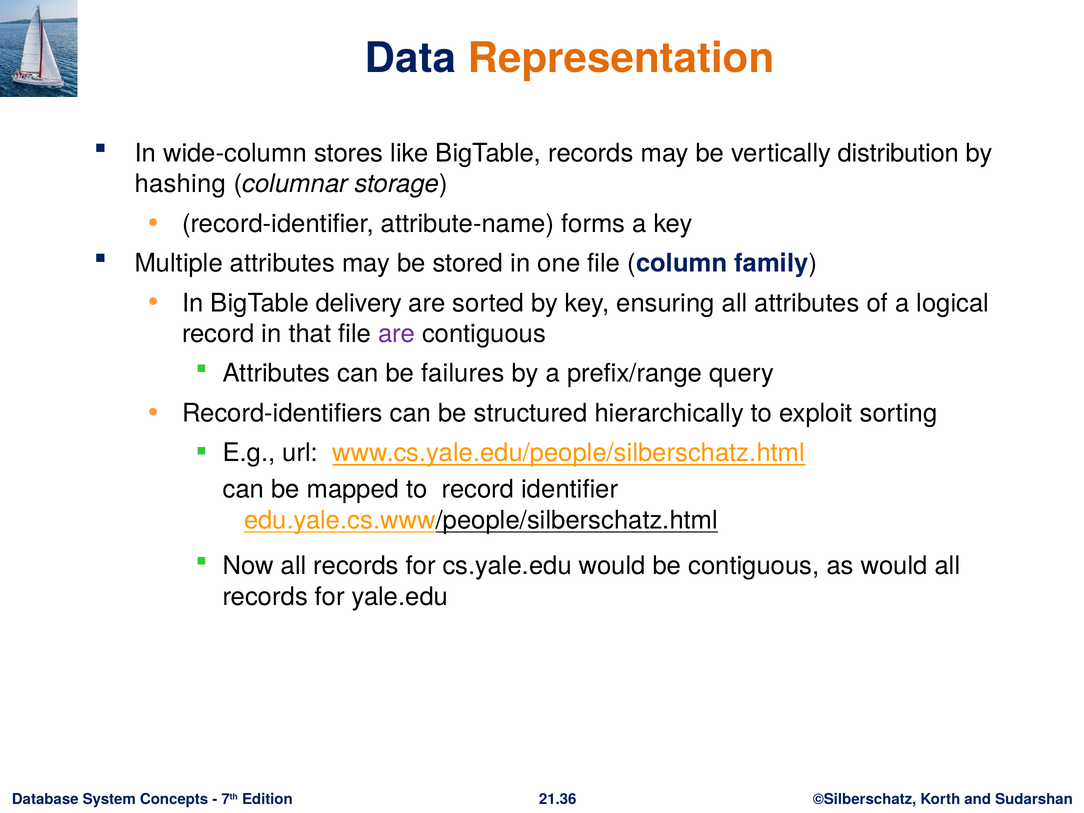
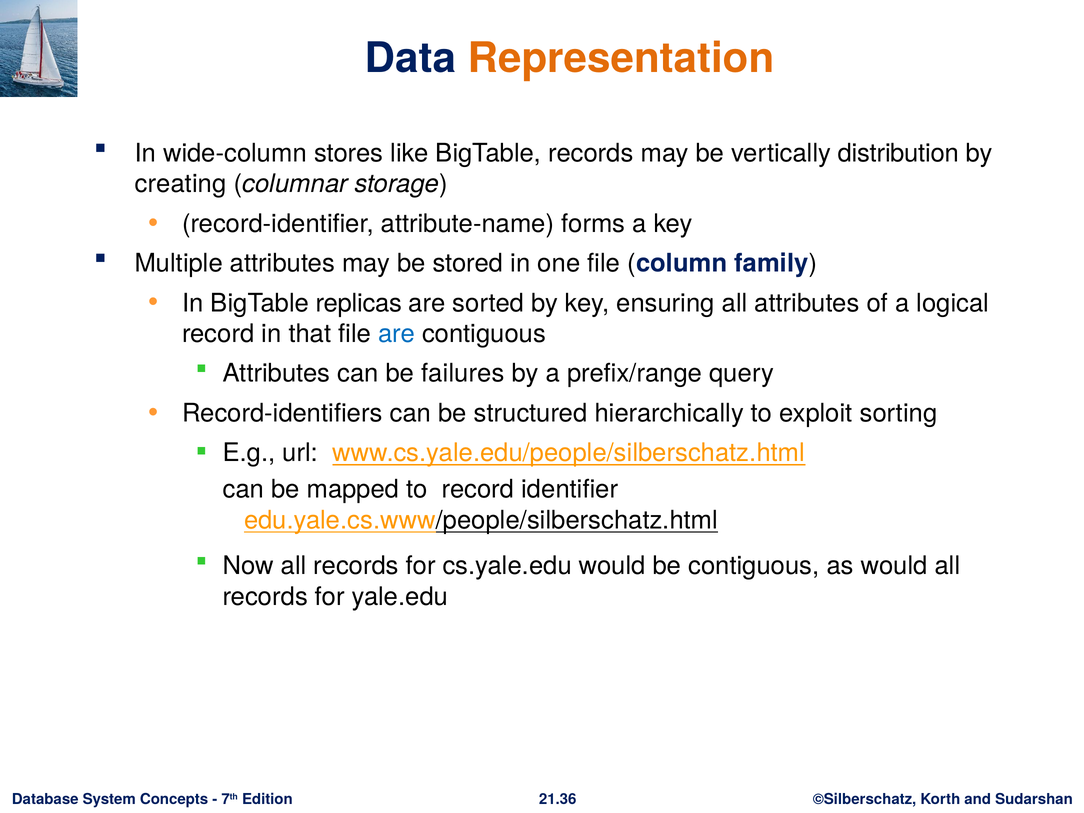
hashing: hashing -> creating (181, 184)
delivery: delivery -> replicas (359, 303)
are colour: purple -> blue (397, 334)
